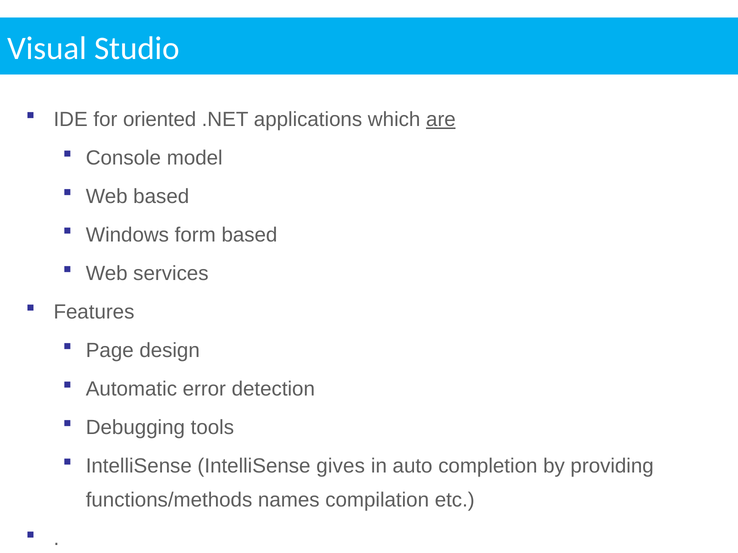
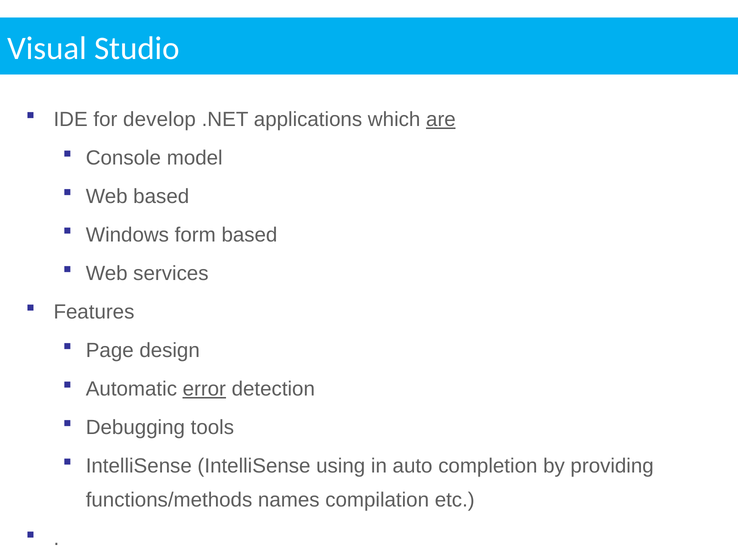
oriented: oriented -> develop (159, 120)
error underline: none -> present (204, 389)
gives: gives -> using (341, 466)
